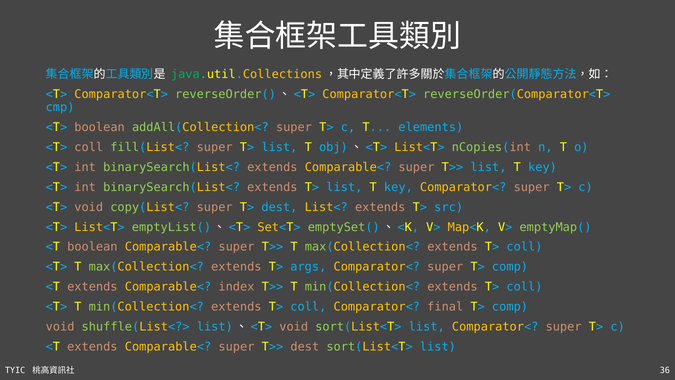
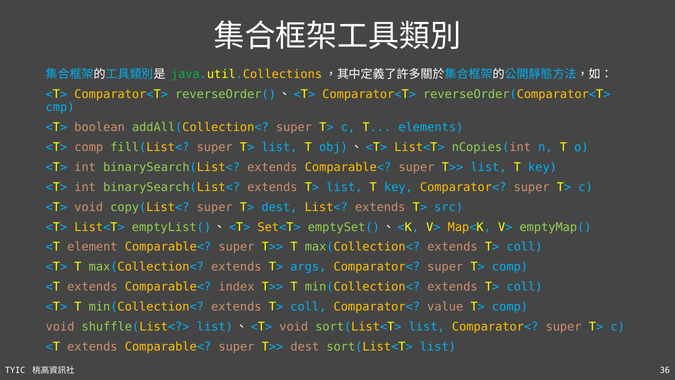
<T> coll: coll -> comp (89, 147)
<T boolean: boolean -> element (92, 247)
final: final -> value (445, 307)
